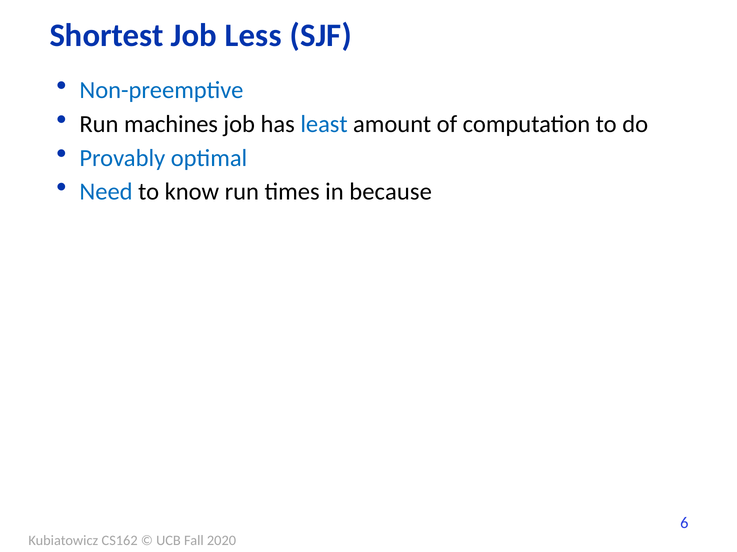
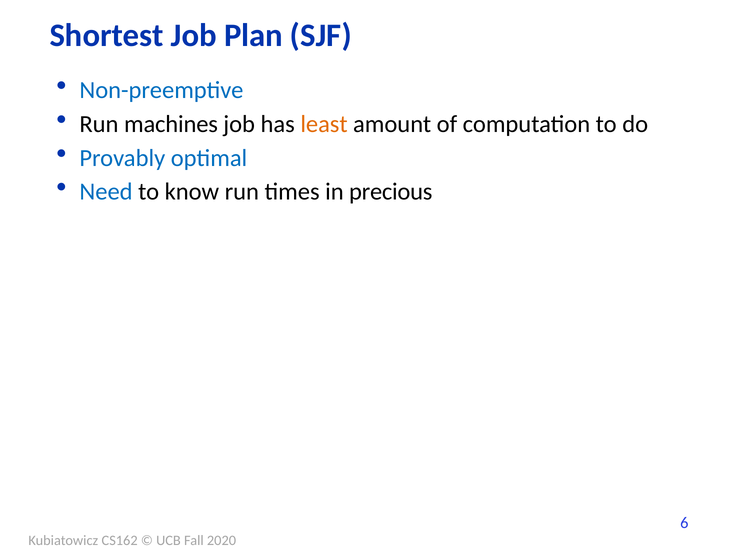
Less: Less -> Plan (253, 35)
least colour: blue -> orange (324, 124)
because: because -> precious (391, 192)
